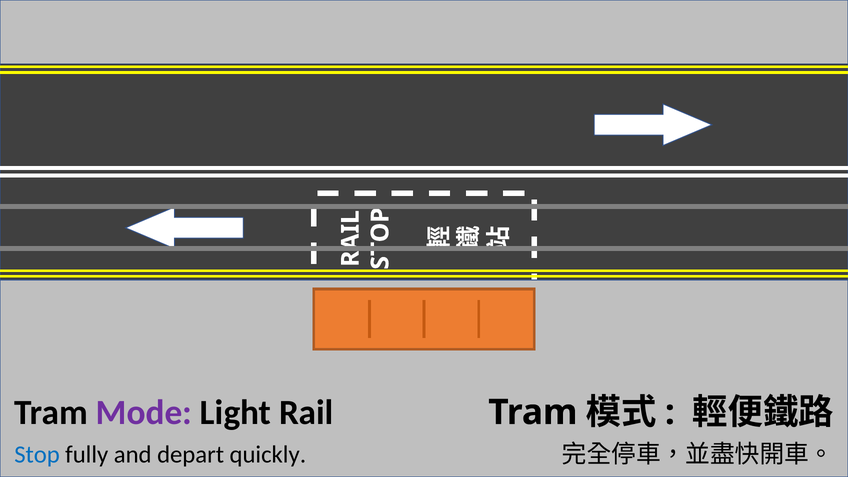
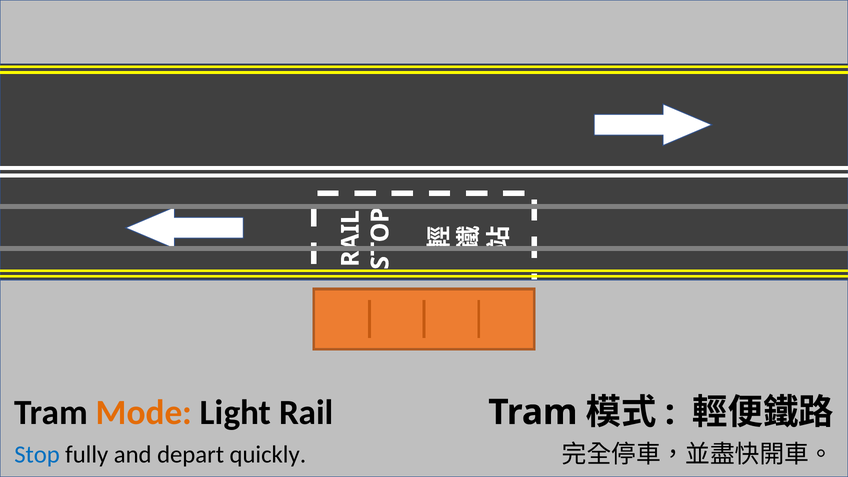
Mode colour: purple -> orange (144, 412)
